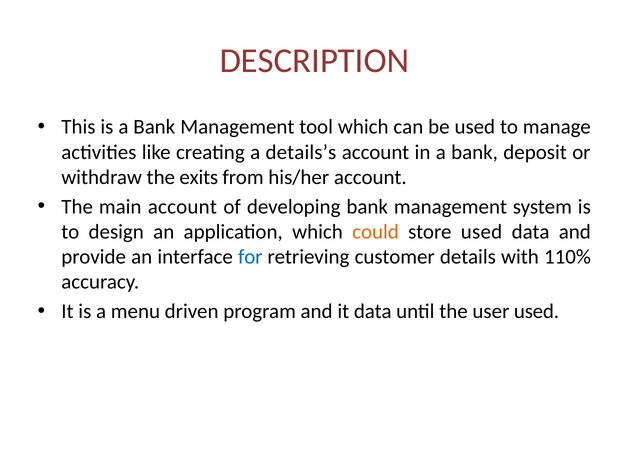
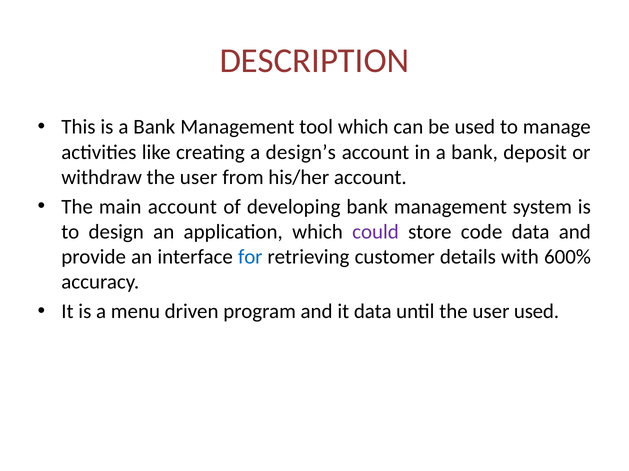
details’s: details’s -> design’s (301, 152)
withdraw the exits: exits -> user (199, 178)
could colour: orange -> purple (376, 232)
store used: used -> code (482, 232)
110%: 110% -> 600% (567, 257)
